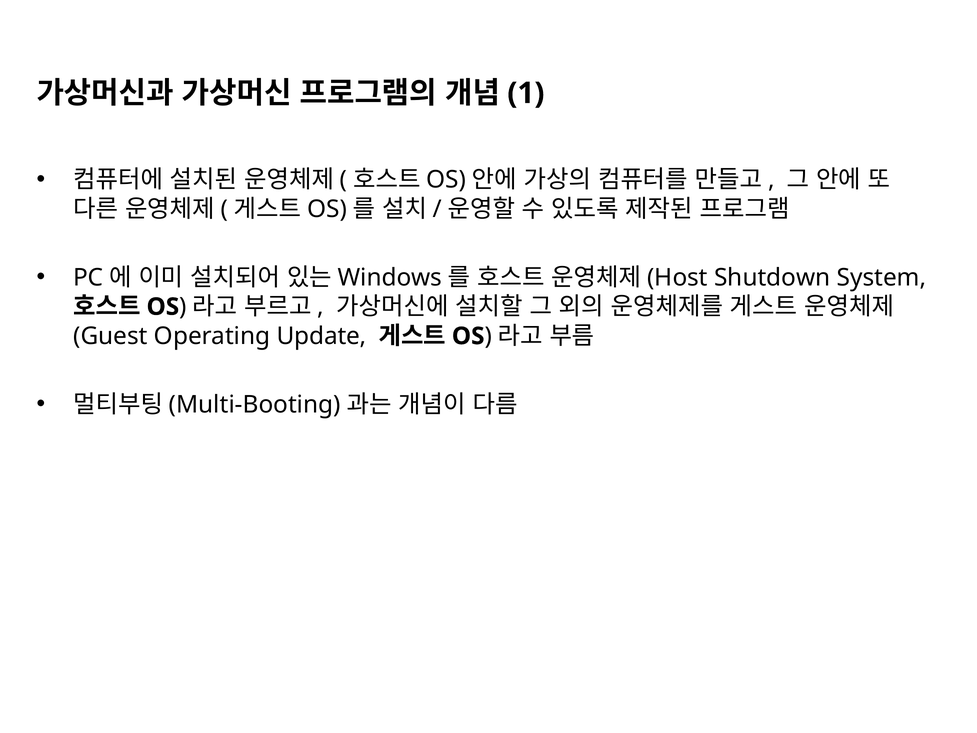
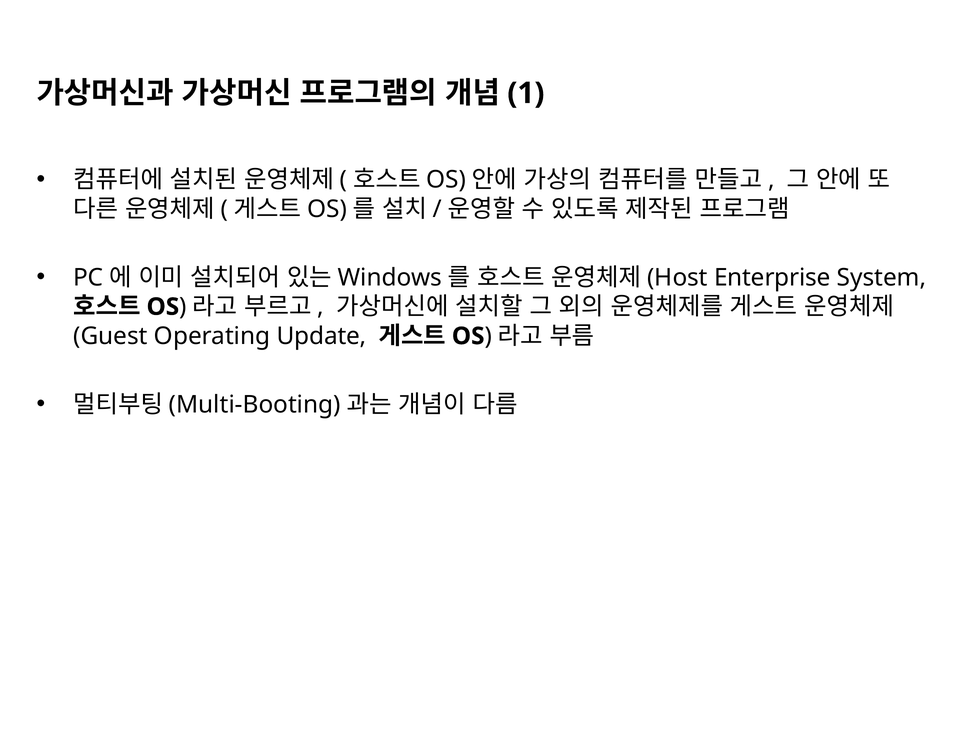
Shutdown: Shutdown -> Enterprise (772, 277)
